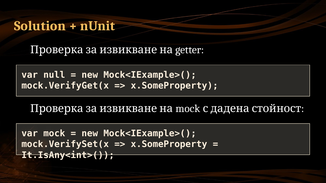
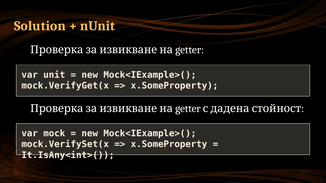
null: null -> unit (54, 75)
mock: mock -> getter (188, 109)
